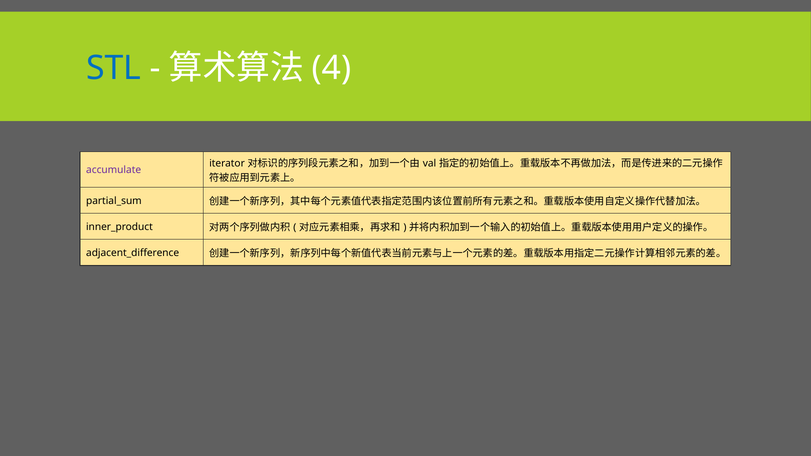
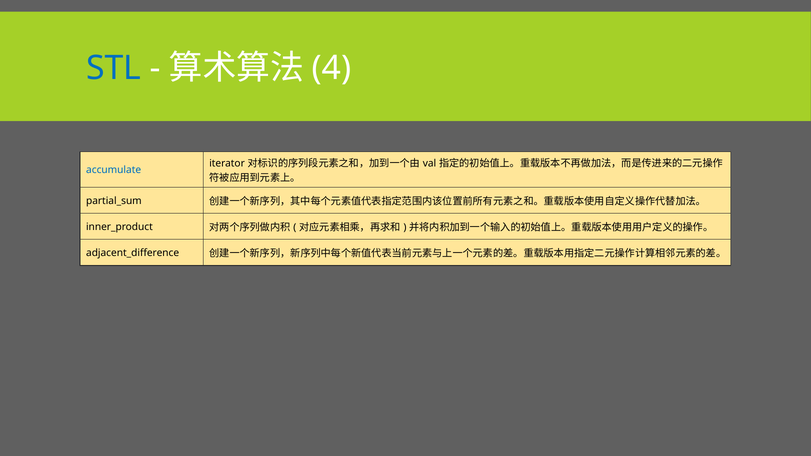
accumulate colour: purple -> blue (114, 170)
